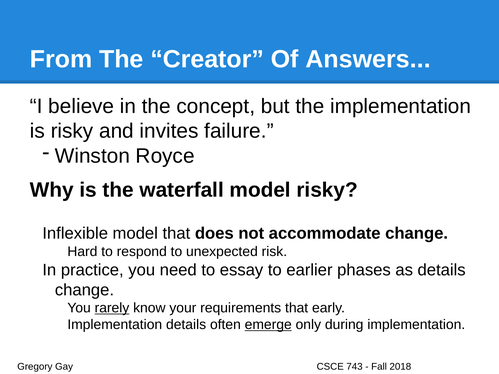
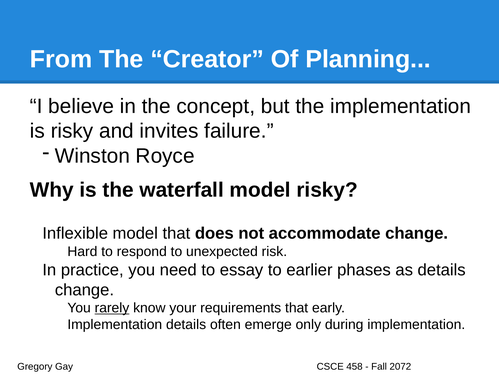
Answers: Answers -> Planning (368, 59)
emerge underline: present -> none (268, 325)
743: 743 -> 458 (354, 367)
2018: 2018 -> 2072 (400, 367)
